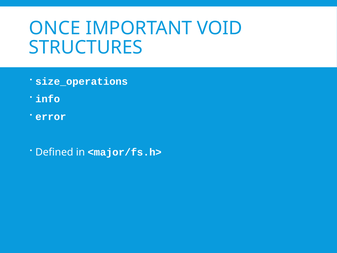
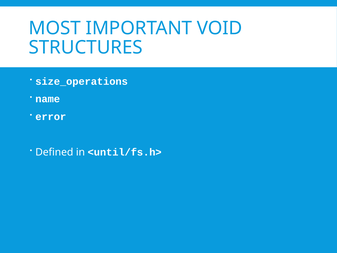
ONCE: ONCE -> MOST (55, 28)
info: info -> name (48, 99)
<major/fs.h>: <major/fs.h> -> <until/fs.h> (125, 152)
